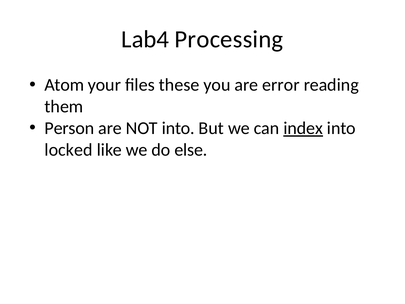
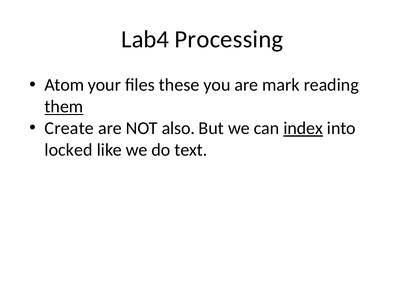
error: error -> mark (281, 85)
them underline: none -> present (64, 107)
Person: Person -> Create (69, 128)
NOT into: into -> also (178, 128)
else: else -> text (191, 150)
